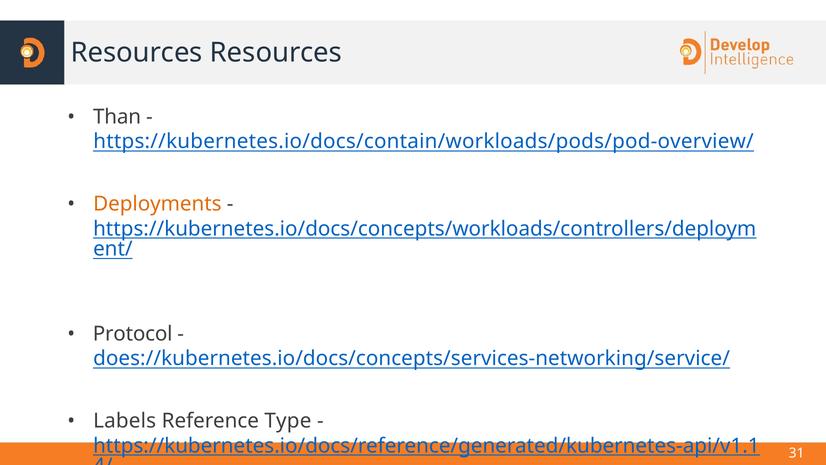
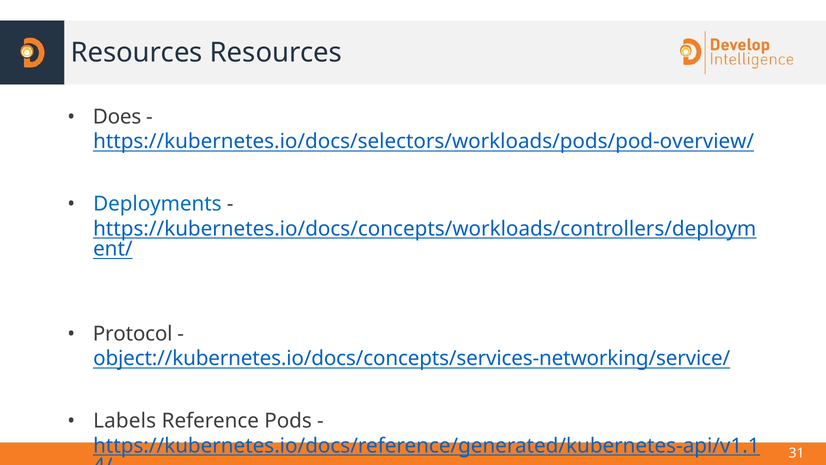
Than: Than -> Does (117, 117)
https://kubernetes.io/docs/contain/workloads/pods/pod-overview/: https://kubernetes.io/docs/contain/workloads/pods/pod-overview/ -> https://kubernetes.io/docs/selectors/workloads/pods/pod-overview/ (424, 141)
Deployments colour: orange -> blue (157, 204)
does://kubernetes.io/docs/concepts/services-networking/service/: does://kubernetes.io/docs/concepts/services-networking/service/ -> object://kubernetes.io/docs/concepts/services-networking/service/ (412, 358)
Type: Type -> Pods (288, 421)
